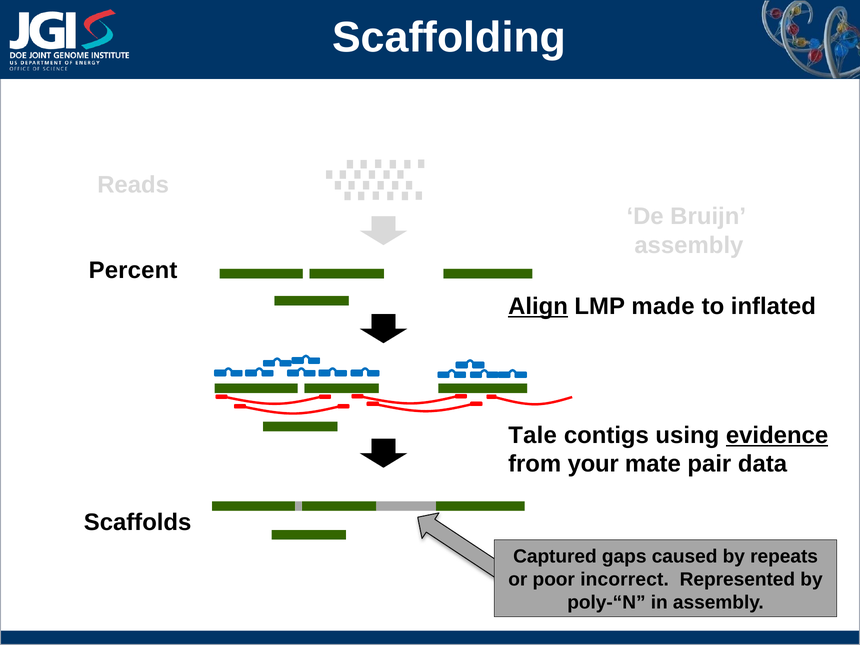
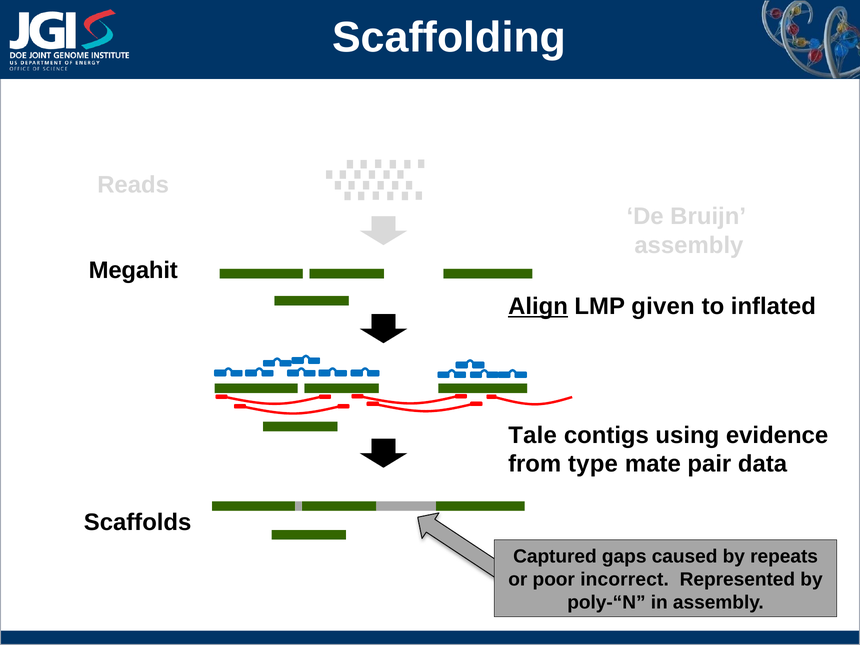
Percent: Percent -> Megahit (133, 270)
made: made -> given (663, 306)
evidence underline: present -> none (777, 435)
your: your -> type (593, 464)
